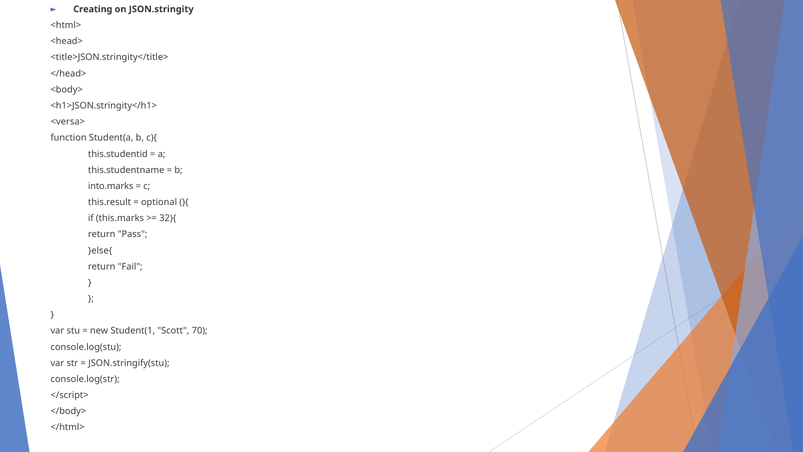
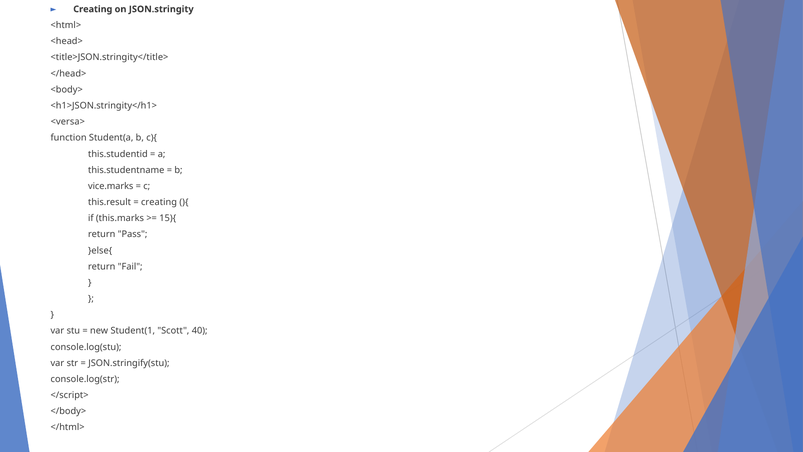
into.marks: into.marks -> vice.marks (111, 186)
optional: optional -> creating (159, 202)
32){: 32){ -> 15){ (168, 218)
70: 70 -> 40 (200, 331)
